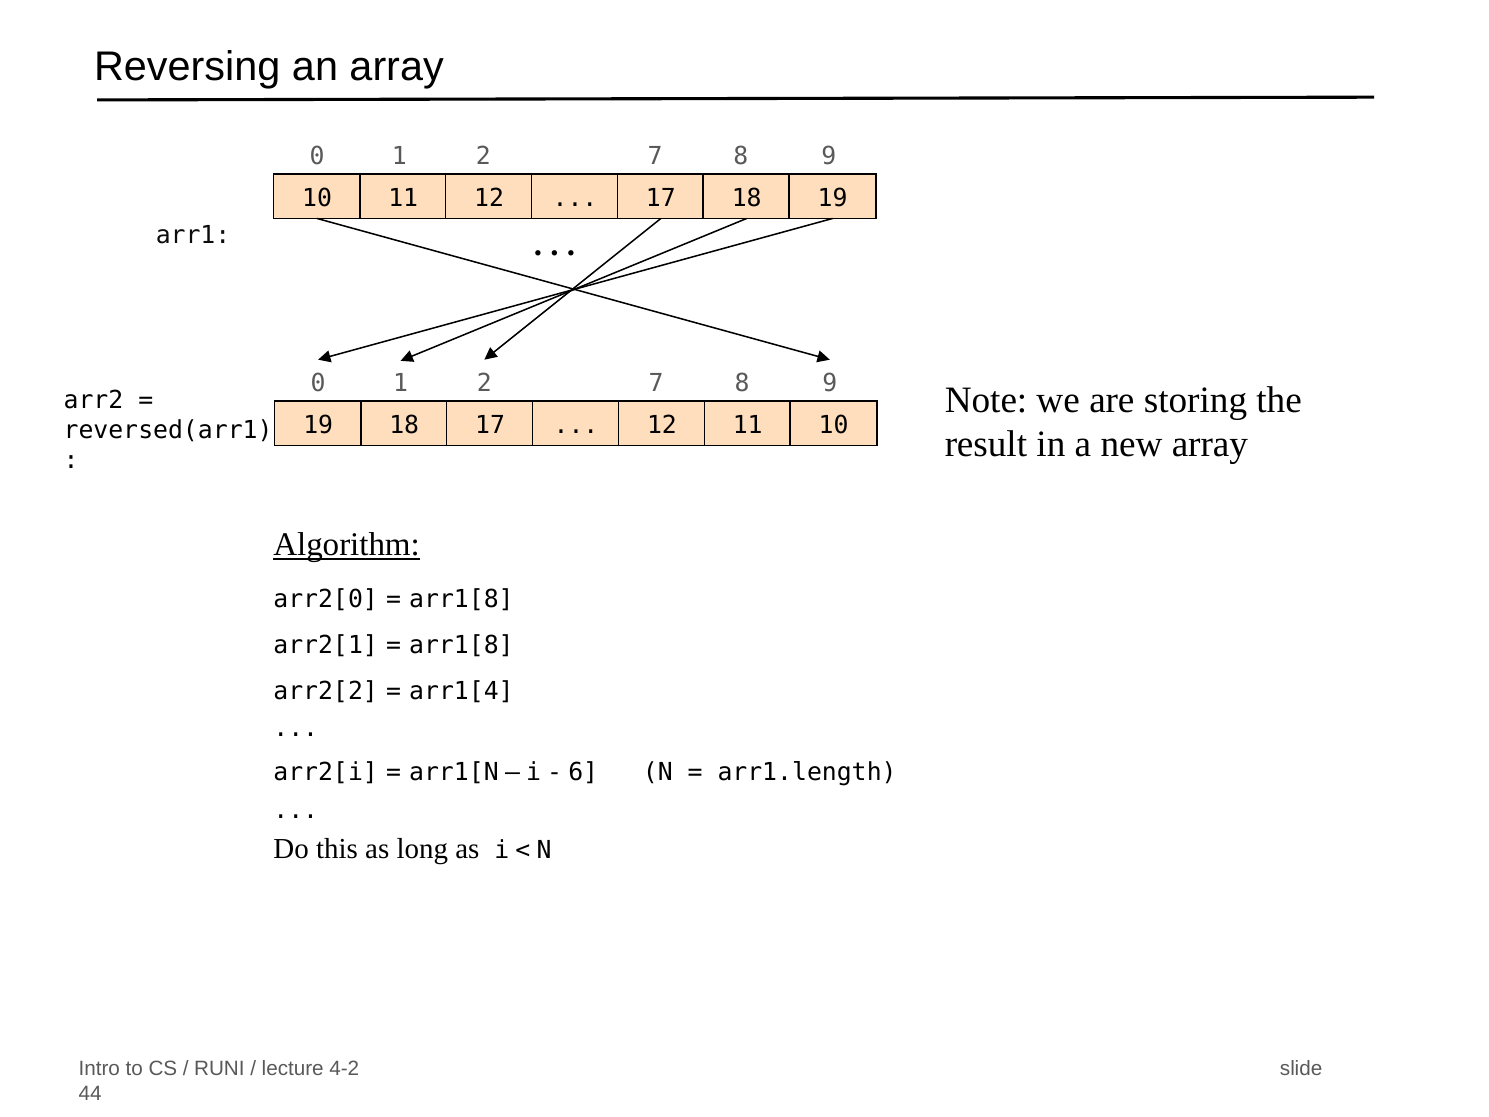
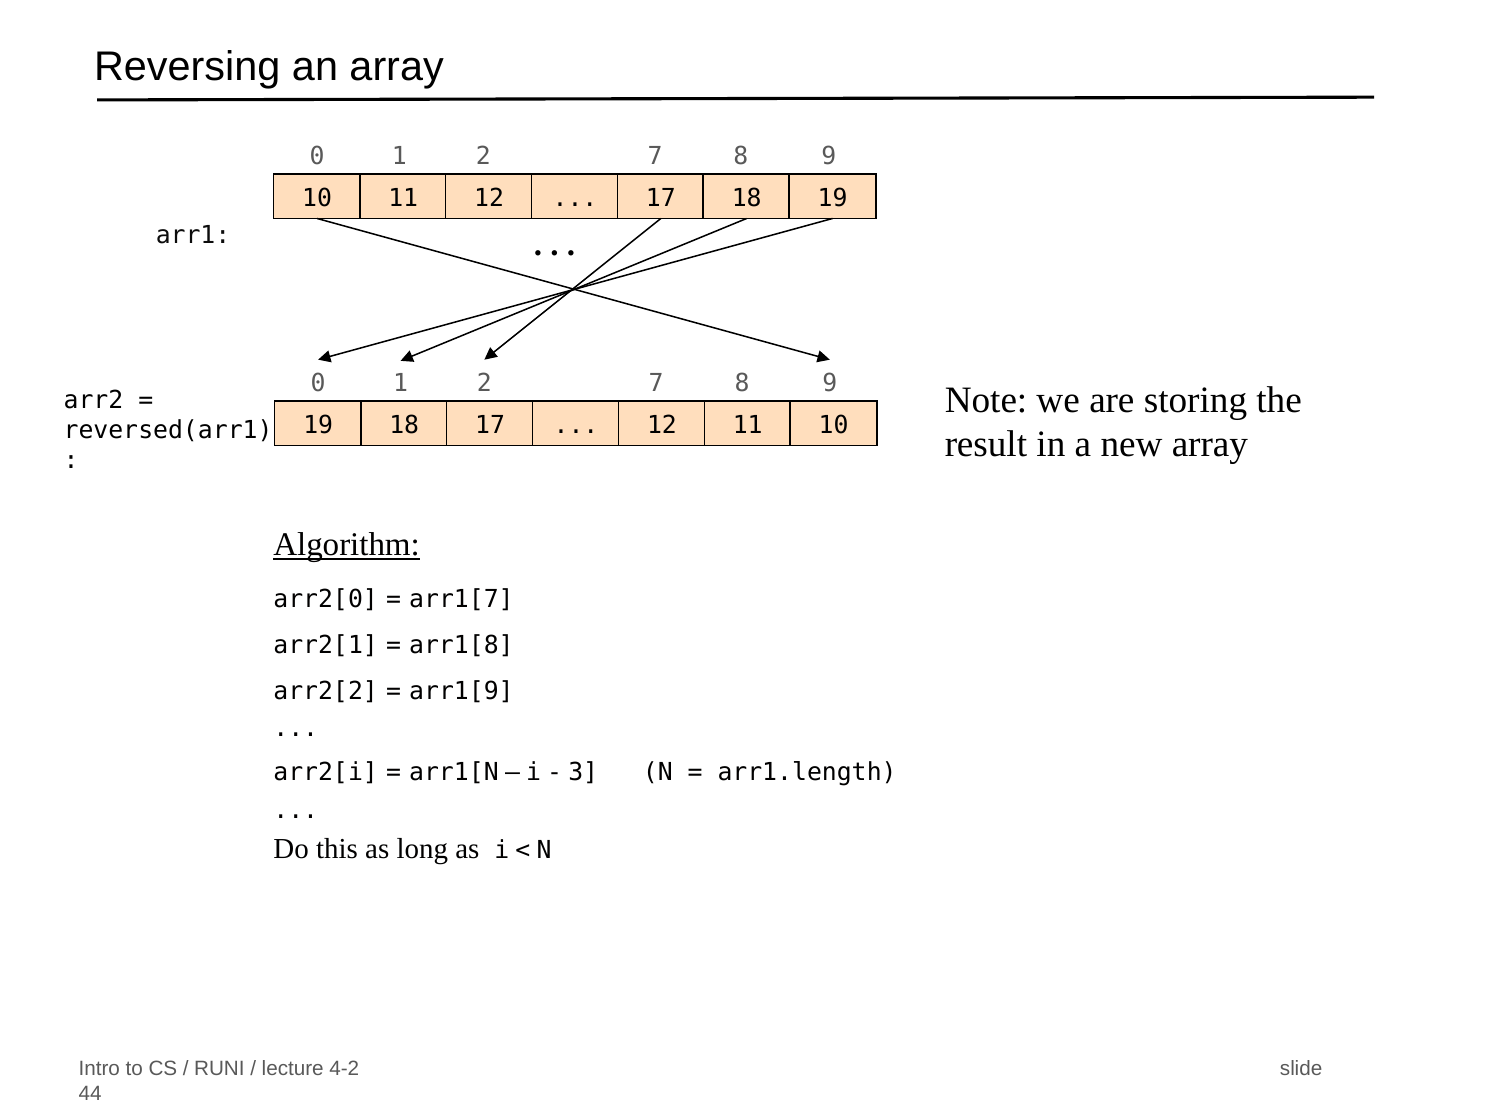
arr1[8: arr1[8 -> arr1[7 (461, 599)
arr1[4: arr1[4 -> arr1[9 (461, 691)
6: 6 -> 3 (583, 773)
